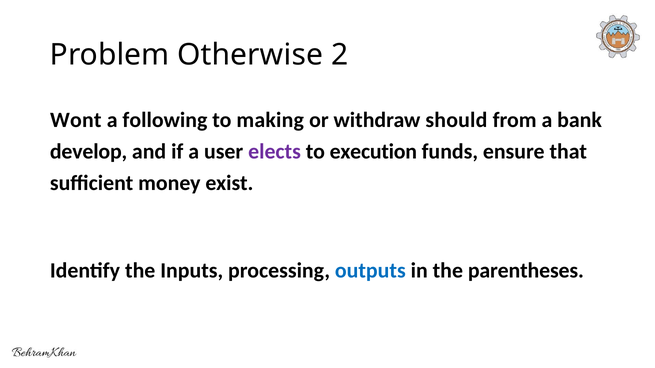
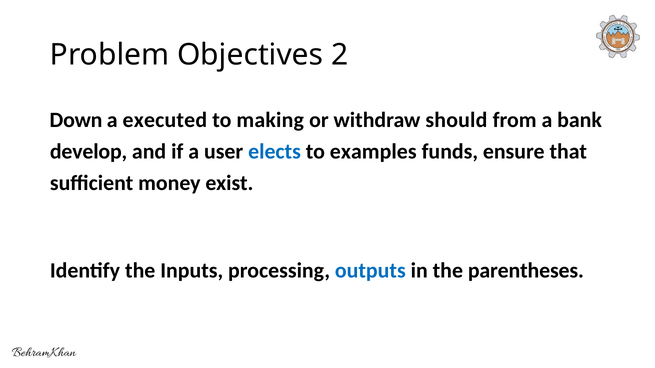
Otherwise: Otherwise -> Objectives (250, 55)
Wont: Wont -> Down (76, 120)
following: following -> executed (165, 120)
elects colour: purple -> blue (275, 152)
execution: execution -> examples (373, 152)
